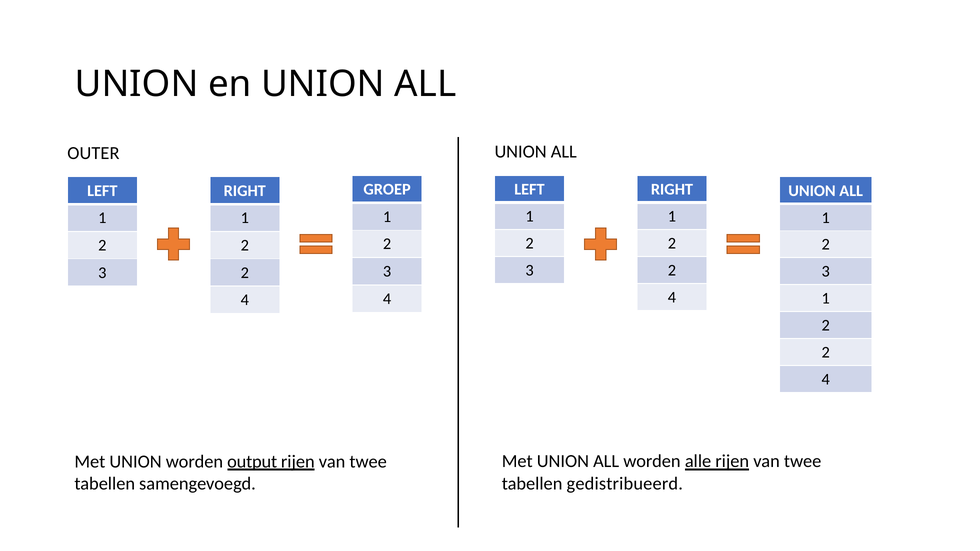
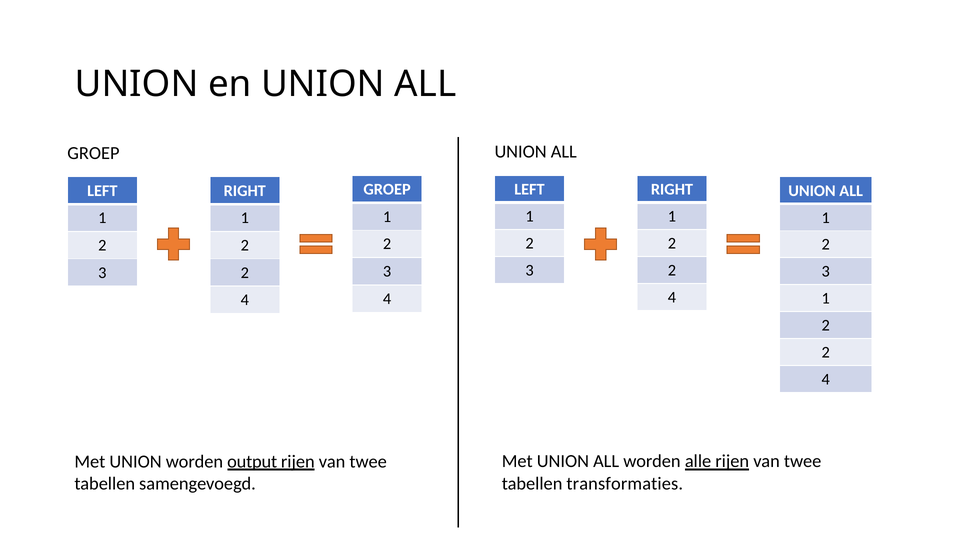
OUTER: OUTER -> GROEP (93, 153)
gedistribueerd: gedistribueerd -> transformaties (625, 484)
